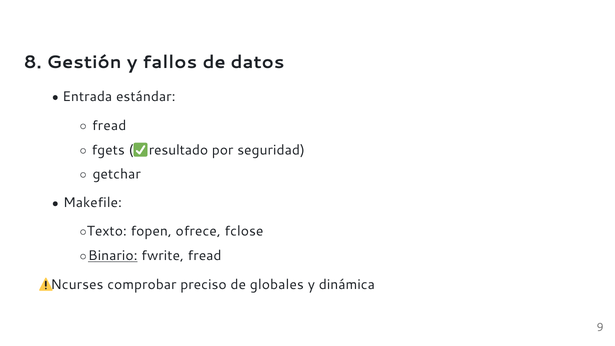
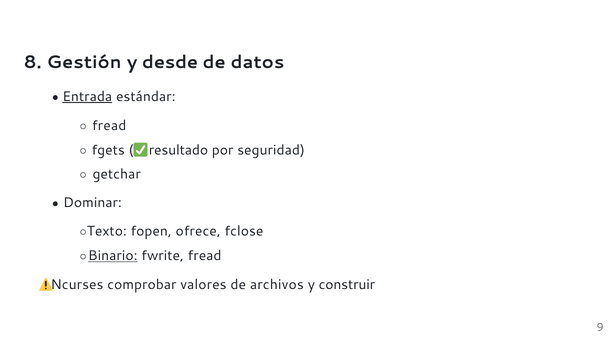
fallos: fallos -> desde (170, 62)
Entrada underline: none -> present (87, 97)
Makefile: Makefile -> Dominar (92, 203)
preciso: preciso -> valores (203, 284)
globales: globales -> archivos (277, 284)
dinámica: dinámica -> construir (347, 284)
